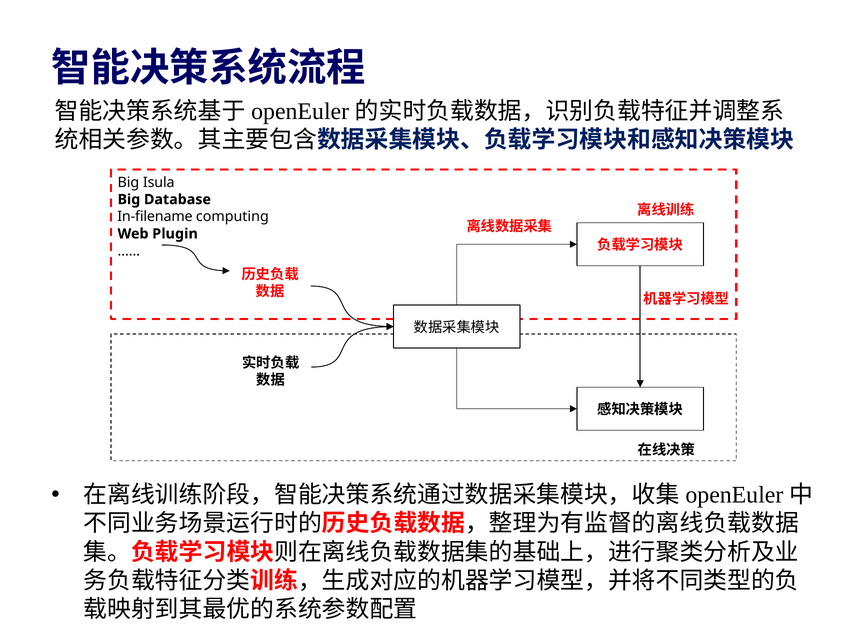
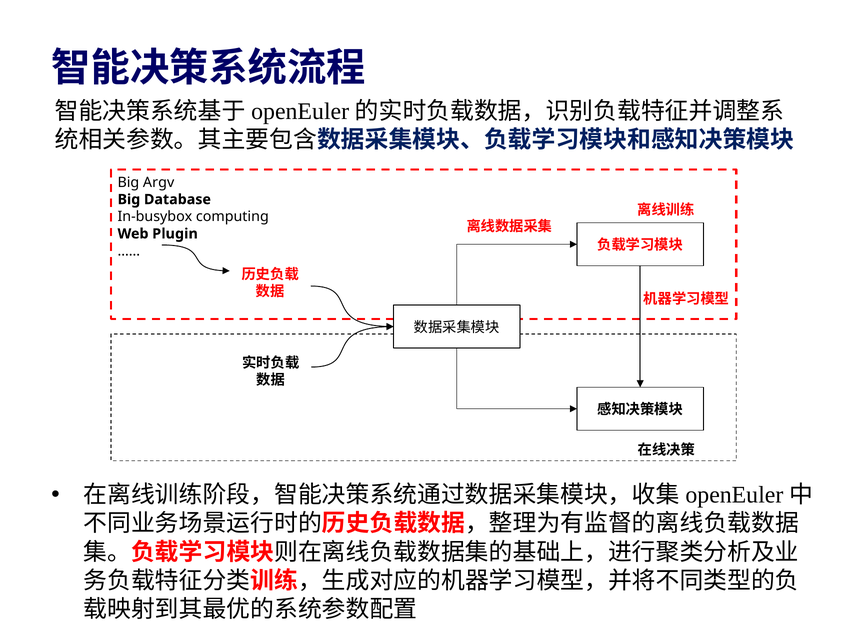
Isula: Isula -> Argv (159, 182)
In-filename: In-filename -> In-busybox (155, 217)
